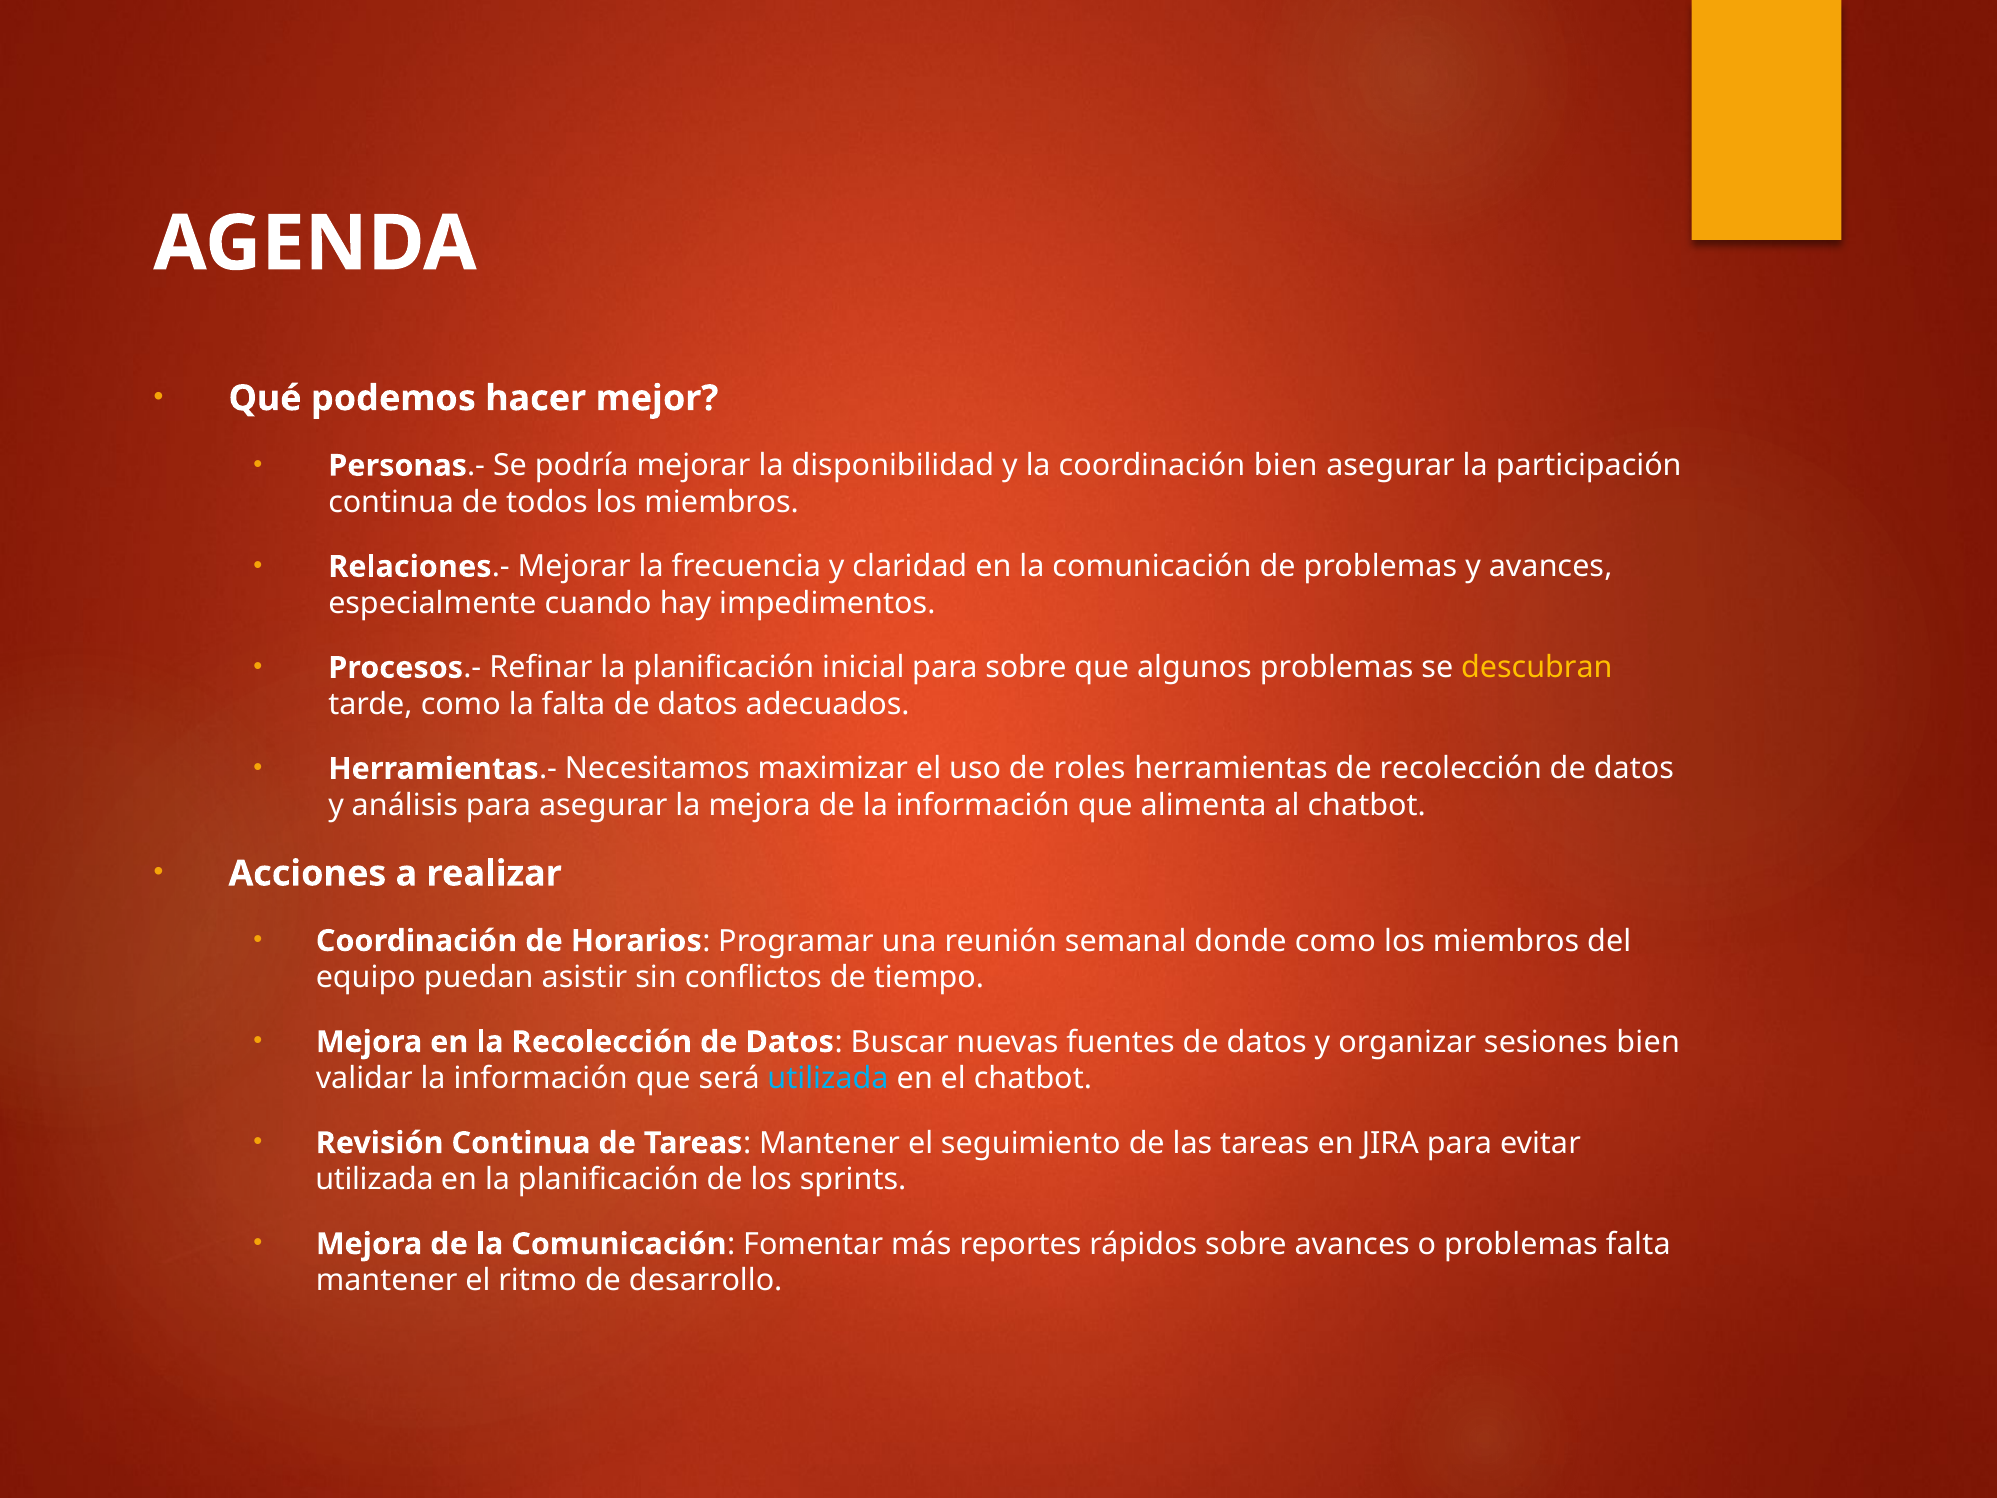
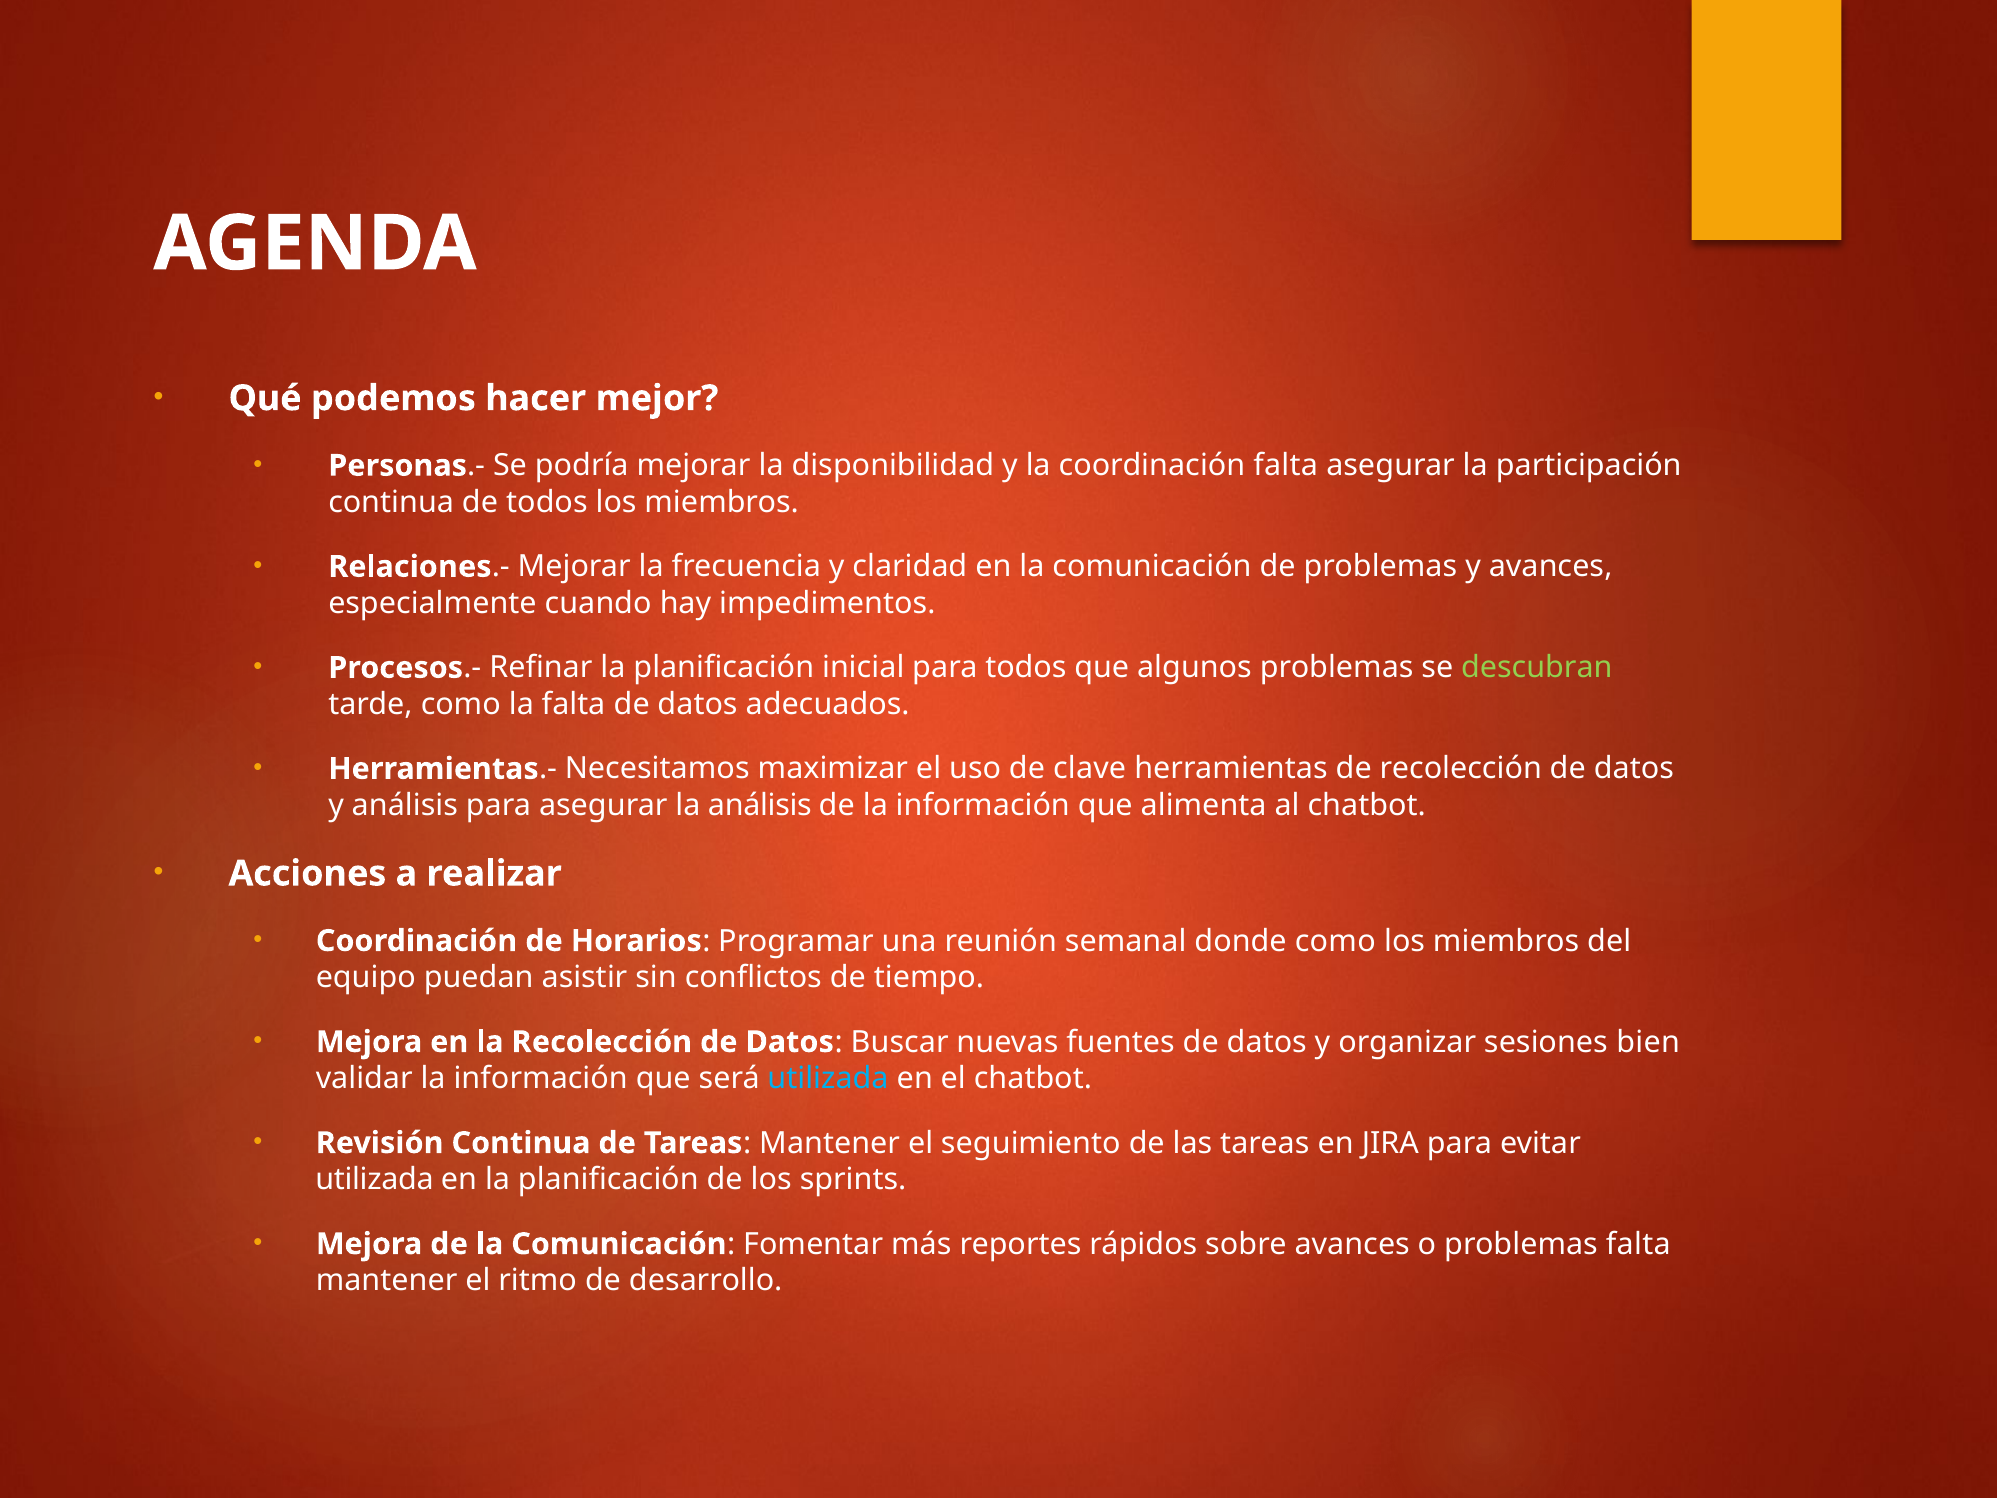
coordinación bien: bien -> falta (1286, 466)
para sobre: sobre -> todos (1026, 668)
descubran colour: yellow -> light green (1537, 668)
roles: roles -> clave (1090, 769)
la mejora: mejora -> análisis (760, 805)
